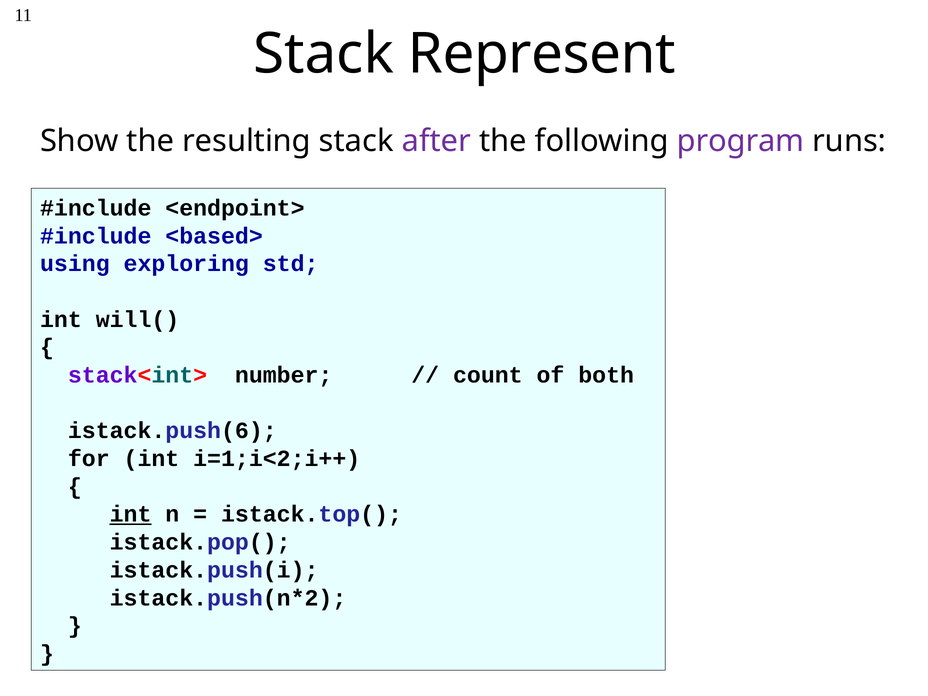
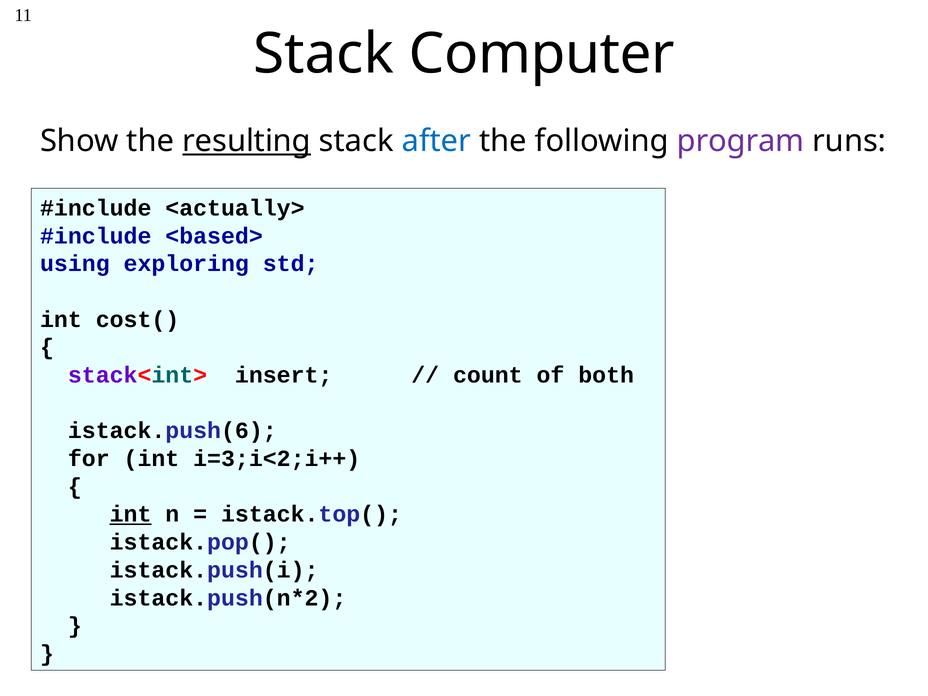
Represent: Represent -> Computer (542, 54)
resulting underline: none -> present (247, 141)
after colour: purple -> blue (437, 141)
<endpoint>: <endpoint> -> <actually> (235, 208)
will(: will( -> cost( (138, 319)
number: number -> insert (284, 375)
i=1;i<2;i++: i=1;i<2;i++ -> i=3;i<2;i++ (277, 459)
